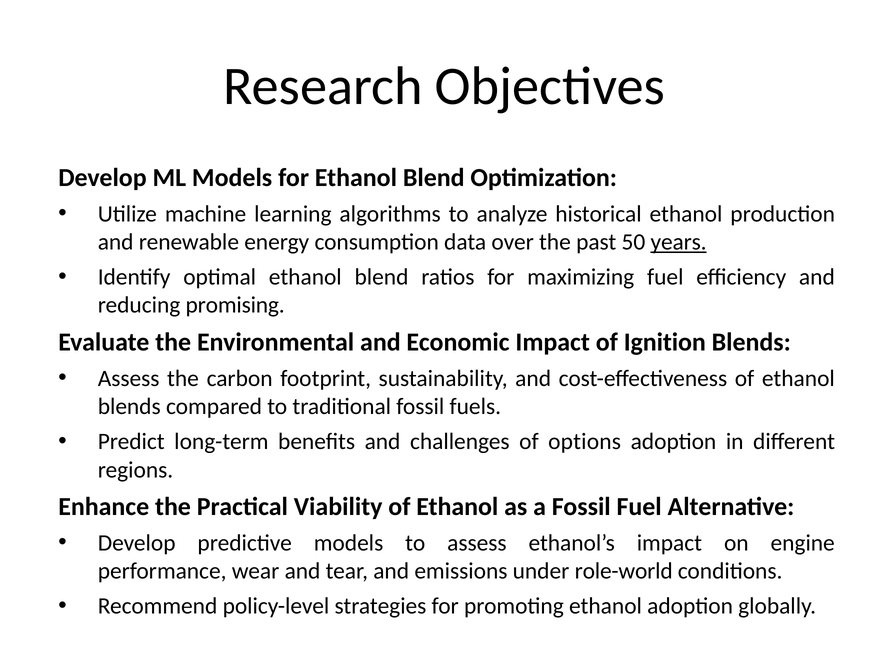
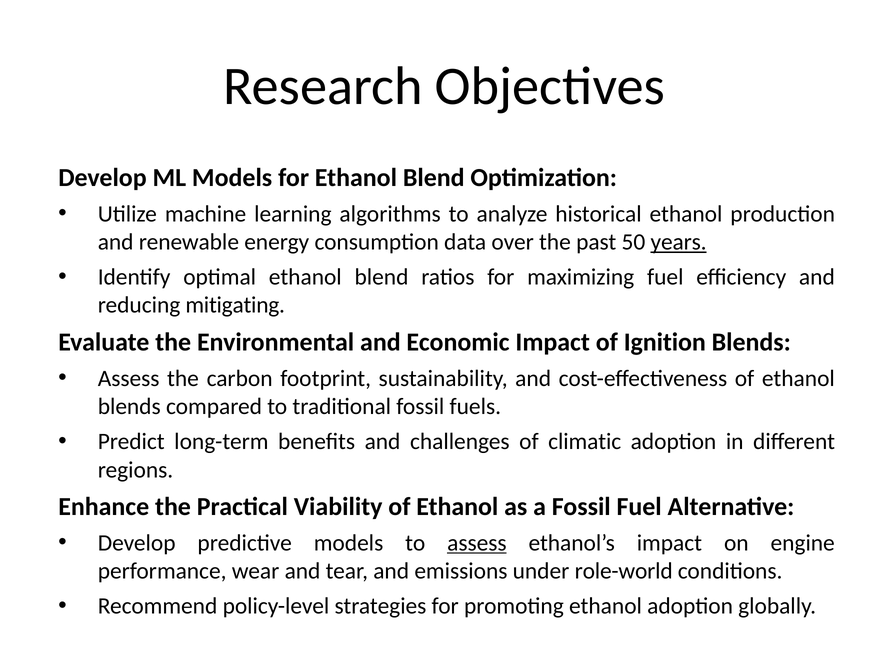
promising: promising -> mitigating (235, 305)
options: options -> climatic (585, 441)
assess underline: none -> present (477, 543)
